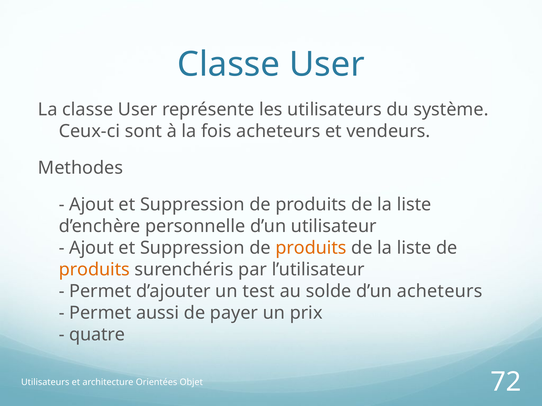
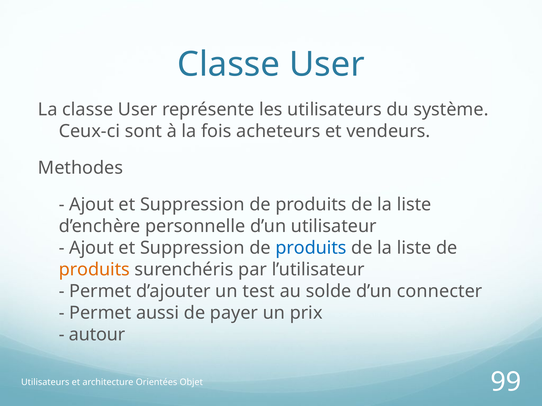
produits colour: orange -> blue (311, 248)
d’un acheteurs: acheteurs -> connecter (440, 292)
quatre: quatre -> autour (97, 335)
72: 72 -> 99 (506, 382)
